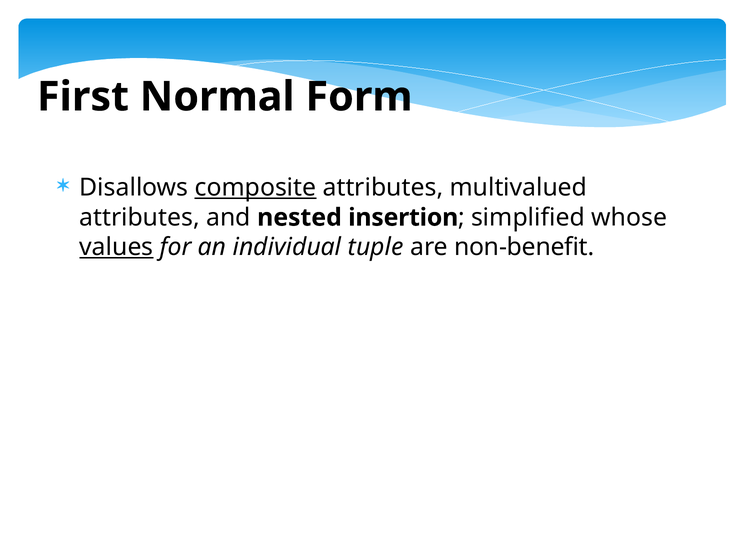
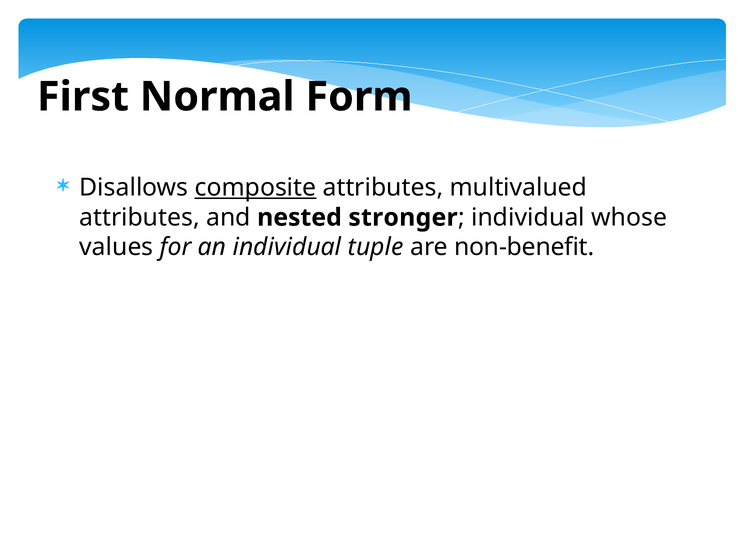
insertion: insertion -> stronger (403, 218)
simplified: simplified -> individual (528, 218)
values underline: present -> none (116, 247)
